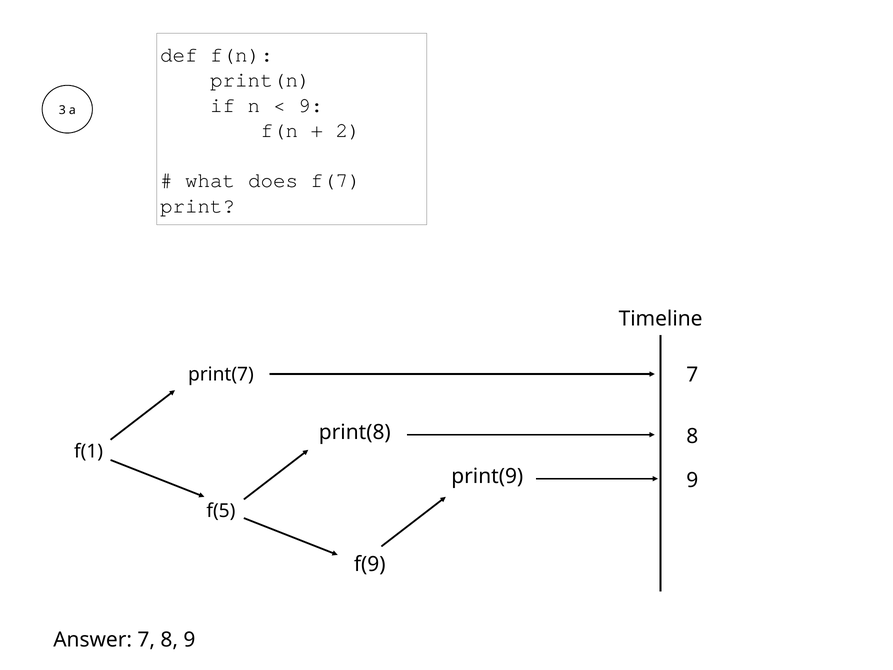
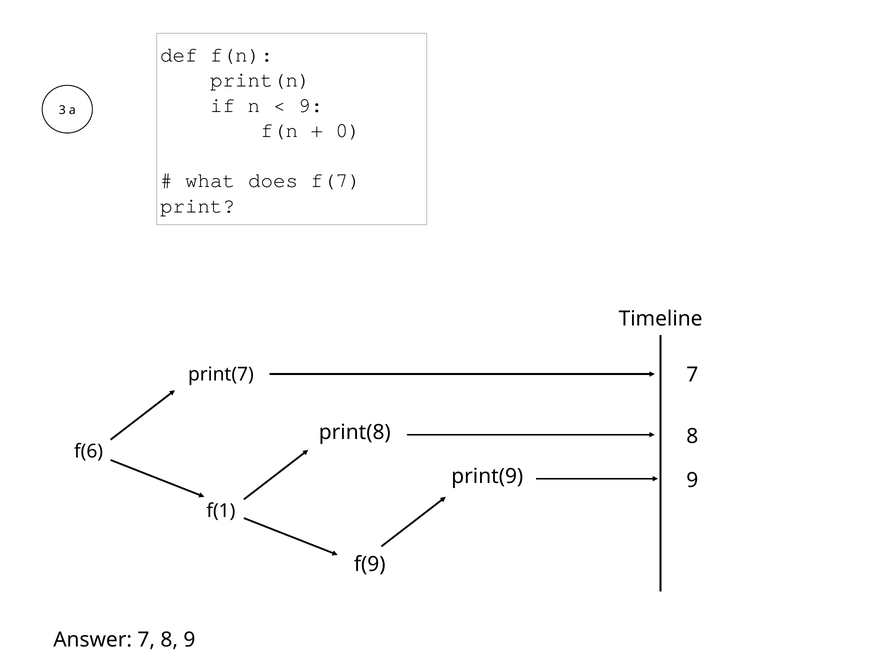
2: 2 -> 0 (348, 130)
f(1: f(1 -> f(6 (89, 451)
f(5: f(5 -> f(1 (221, 511)
